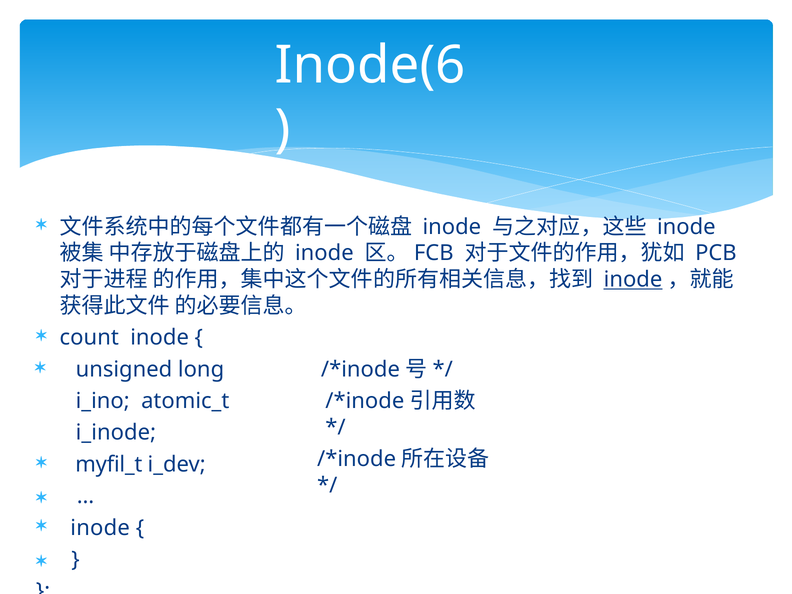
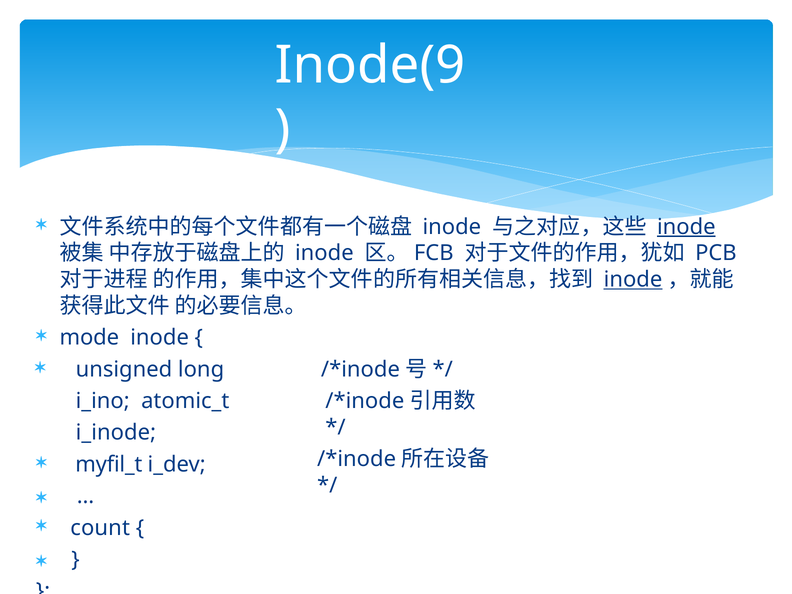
Inode(6: Inode(6 -> Inode(9 (370, 65)
inode underline: none -> present (686, 227)
count: count -> mode (89, 338)
inode: inode -> count (100, 528)
